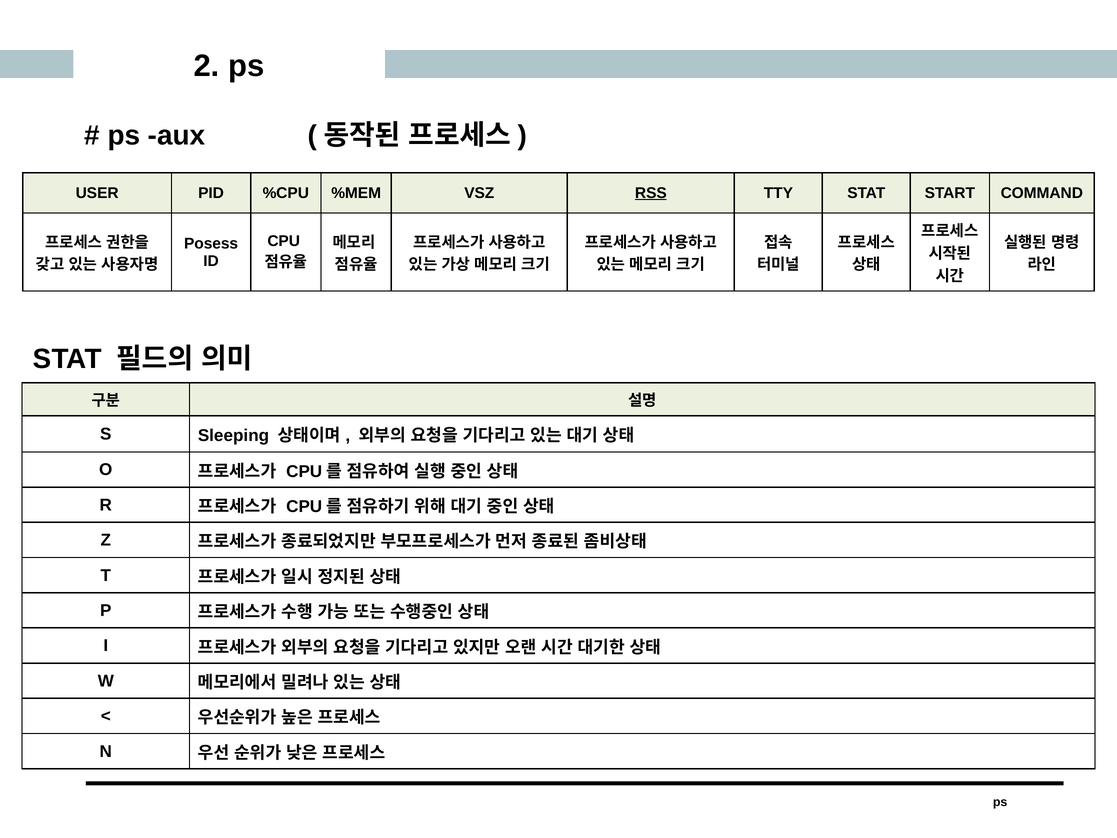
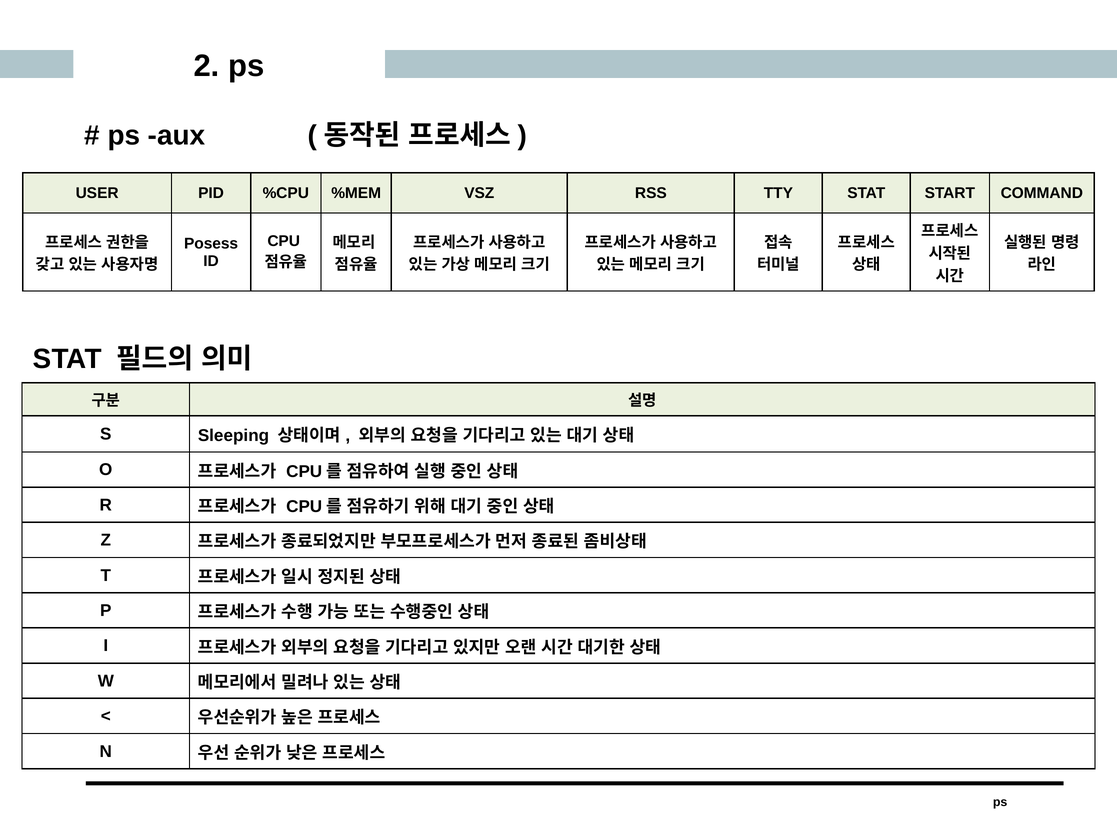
RSS underline: present -> none (651, 193)
